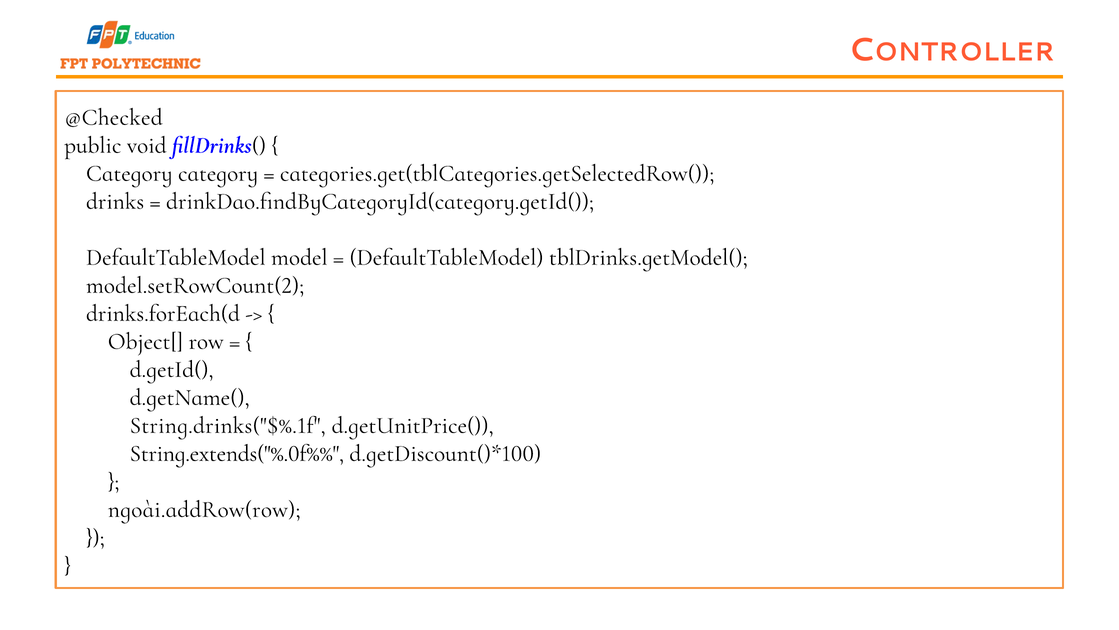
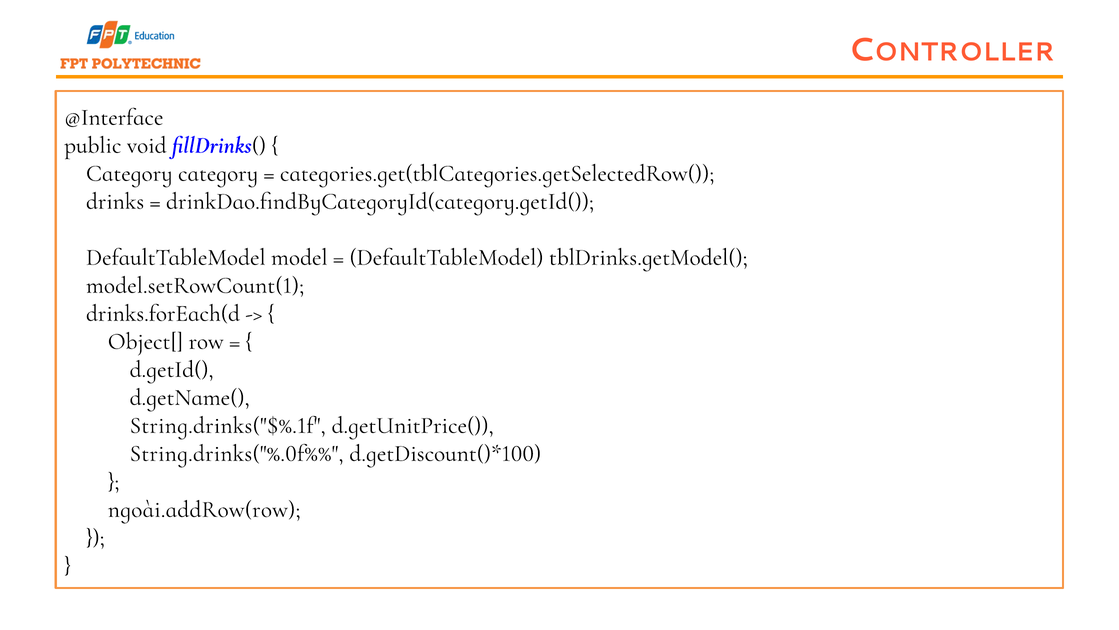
@Checked: @Checked -> @Interface (114, 117)
model.setRowCount(2: model.setRowCount(2 -> model.setRowCount(1 (195, 285)
String.extends("%.0f%%: String.extends("%.0f%% -> String.drinks("%.0f%% (237, 453)
